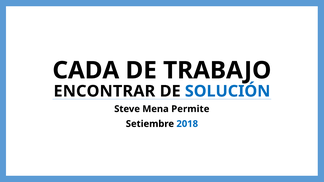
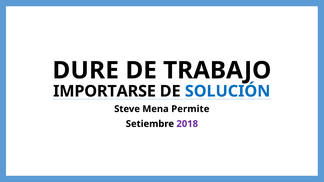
CADA: CADA -> DURE (86, 70)
ENCONTRAR: ENCONTRAR -> IMPORTARSE (105, 91)
2018 colour: blue -> purple (187, 124)
